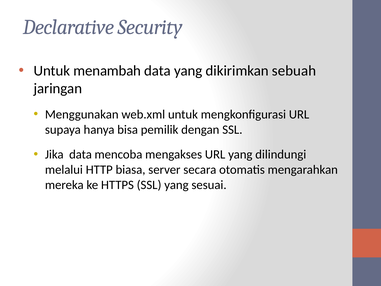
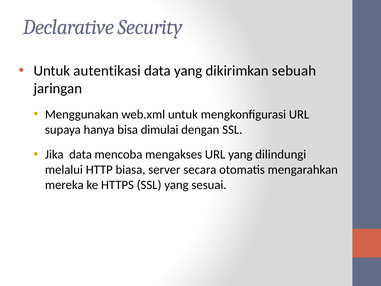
menambah: menambah -> autentikasi (107, 71)
pemilik: pemilik -> dimulai (160, 130)
